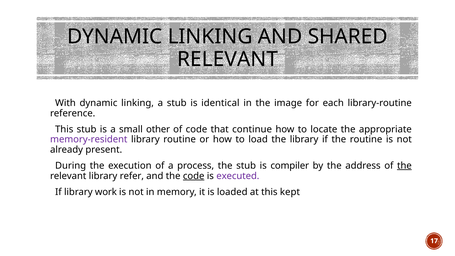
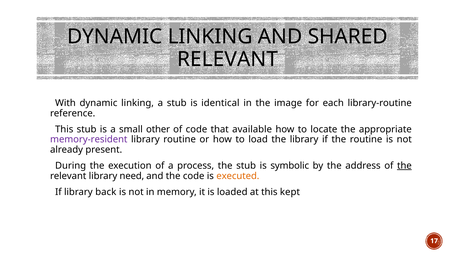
continue: continue -> available (252, 129)
compiler: compiler -> symbolic (290, 166)
refer: refer -> need (132, 176)
code underline: present -> none (194, 176)
executed colour: purple -> orange (238, 176)
work: work -> back (106, 192)
